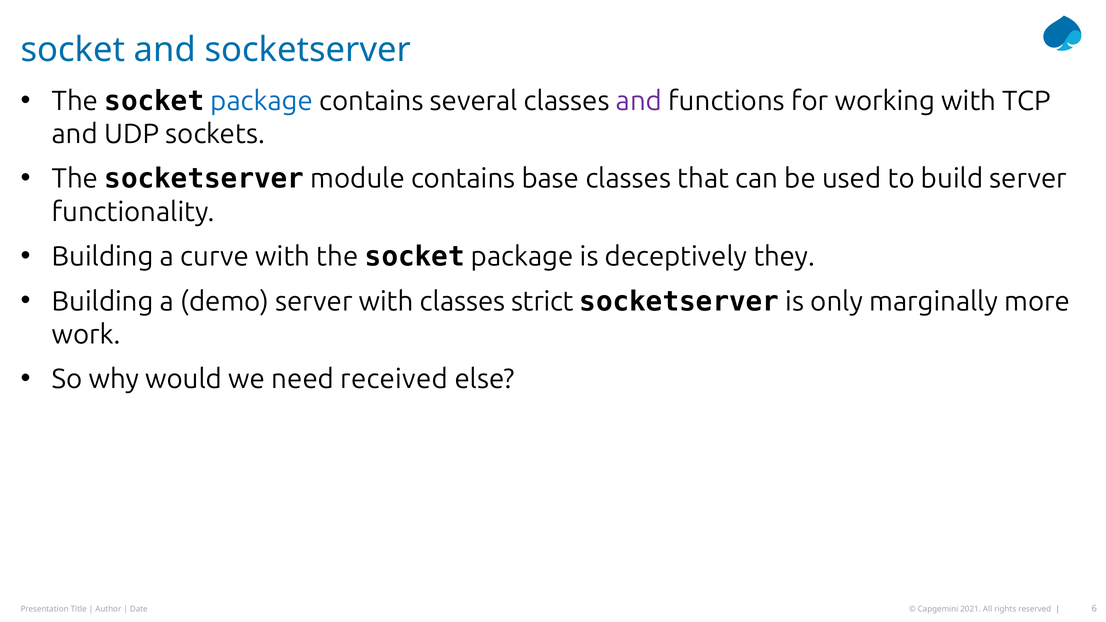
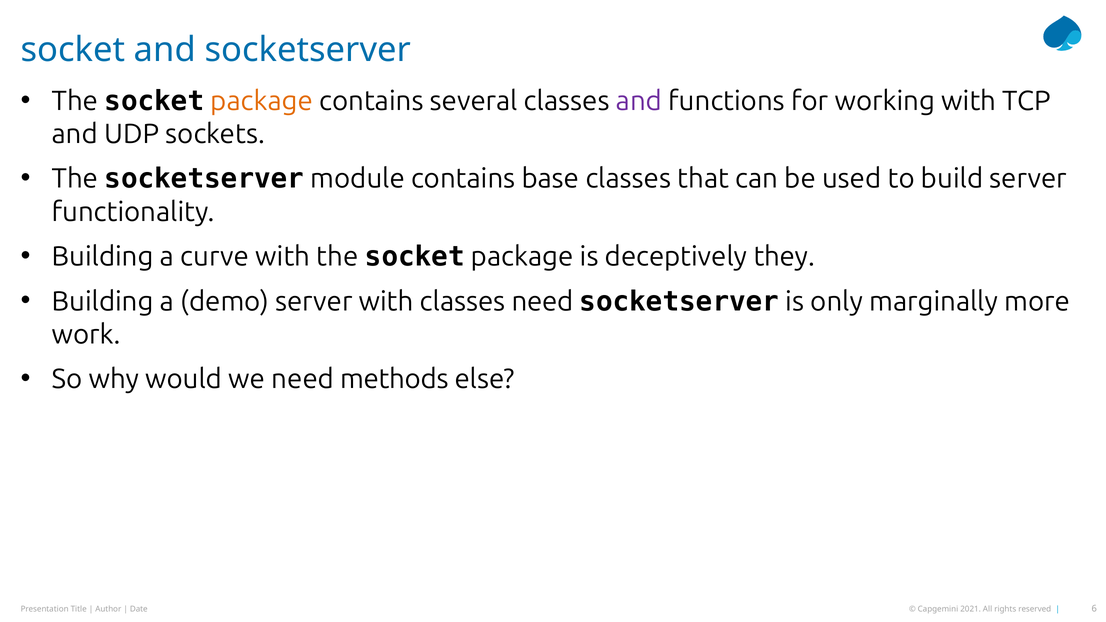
package colour: blue -> orange (262, 101)
classes strict: strict -> need (542, 301)
received: received -> methods (394, 379)
